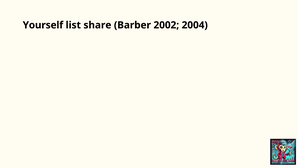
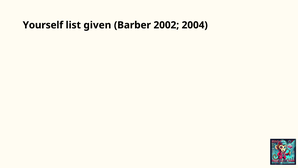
share: share -> given (97, 25)
